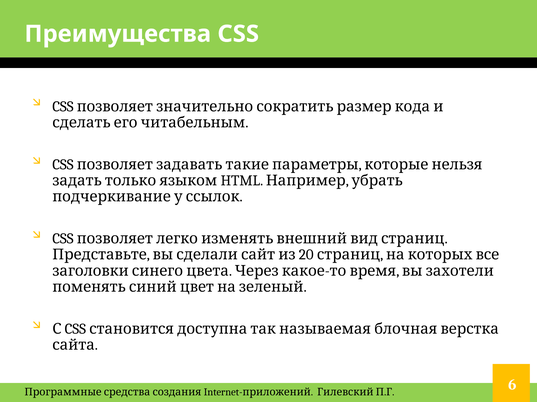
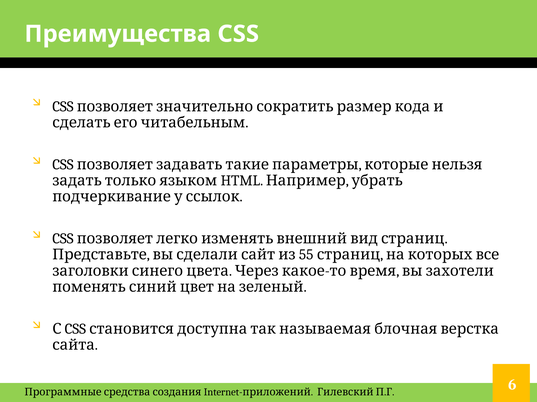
20: 20 -> 55 (306, 255)
